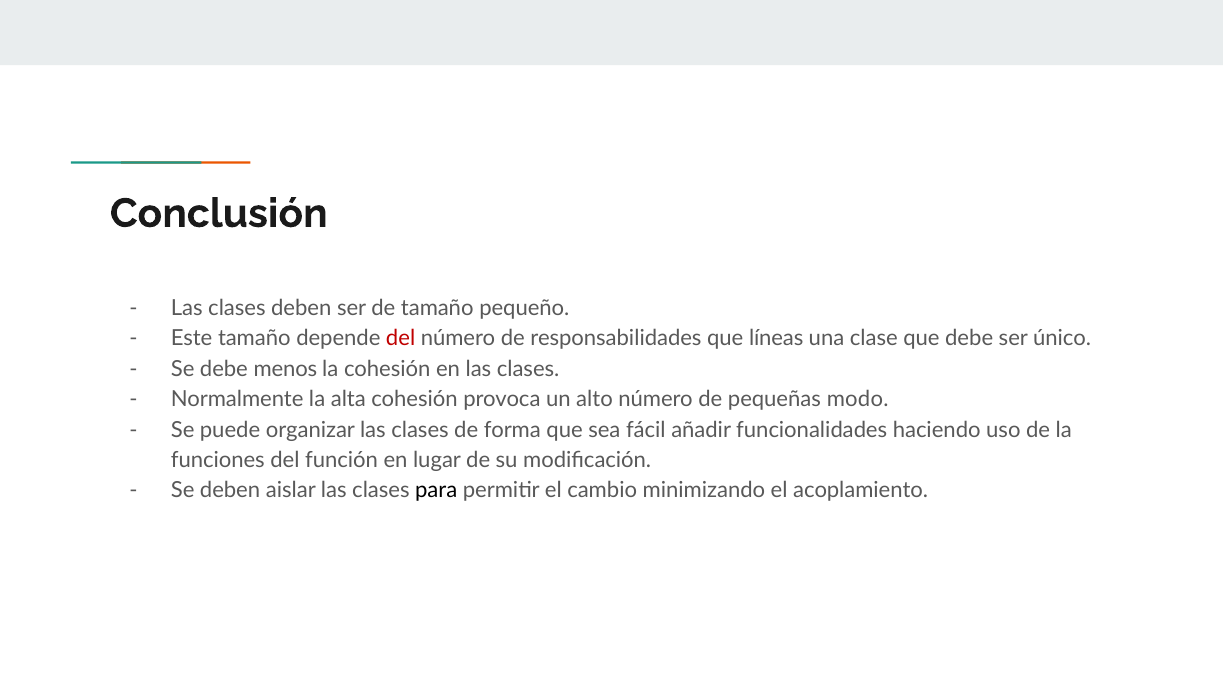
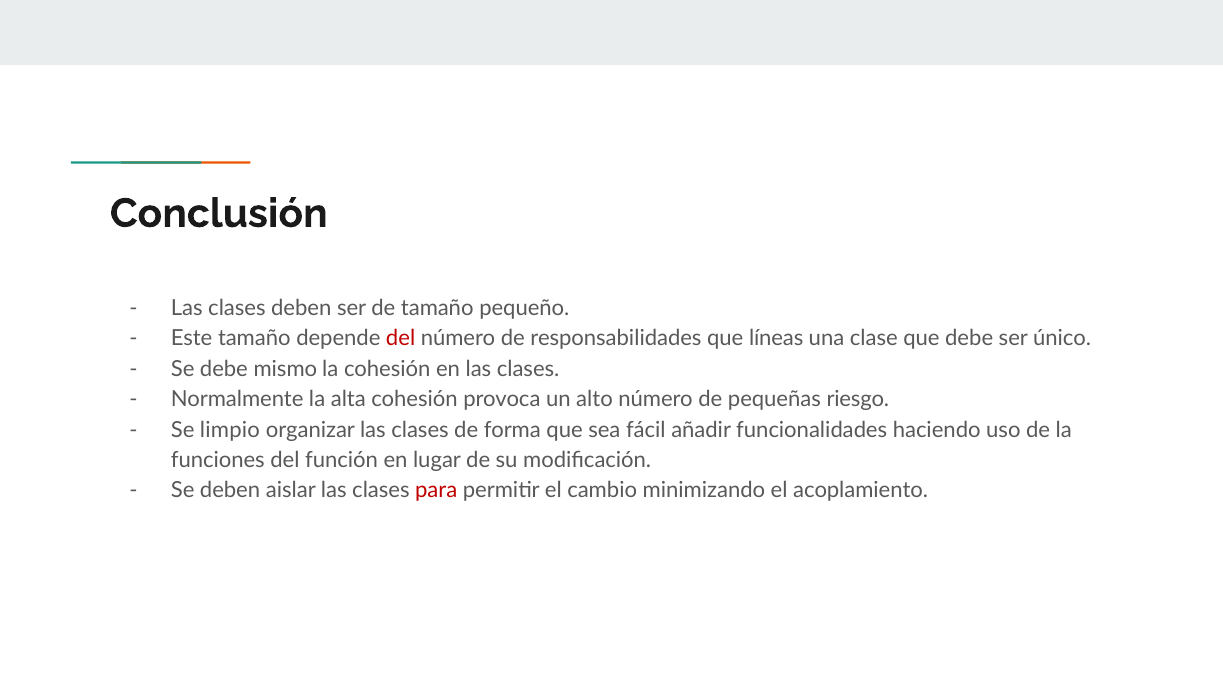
menos: menos -> mismo (285, 369)
modo: modo -> riesgo (858, 399)
puede: puede -> limpio (230, 430)
para colour: black -> red (436, 491)
